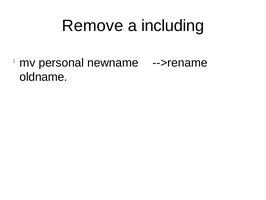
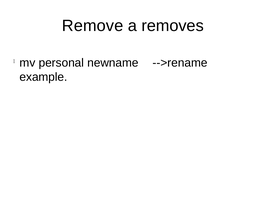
including: including -> removes (173, 26)
oldname: oldname -> example (43, 77)
